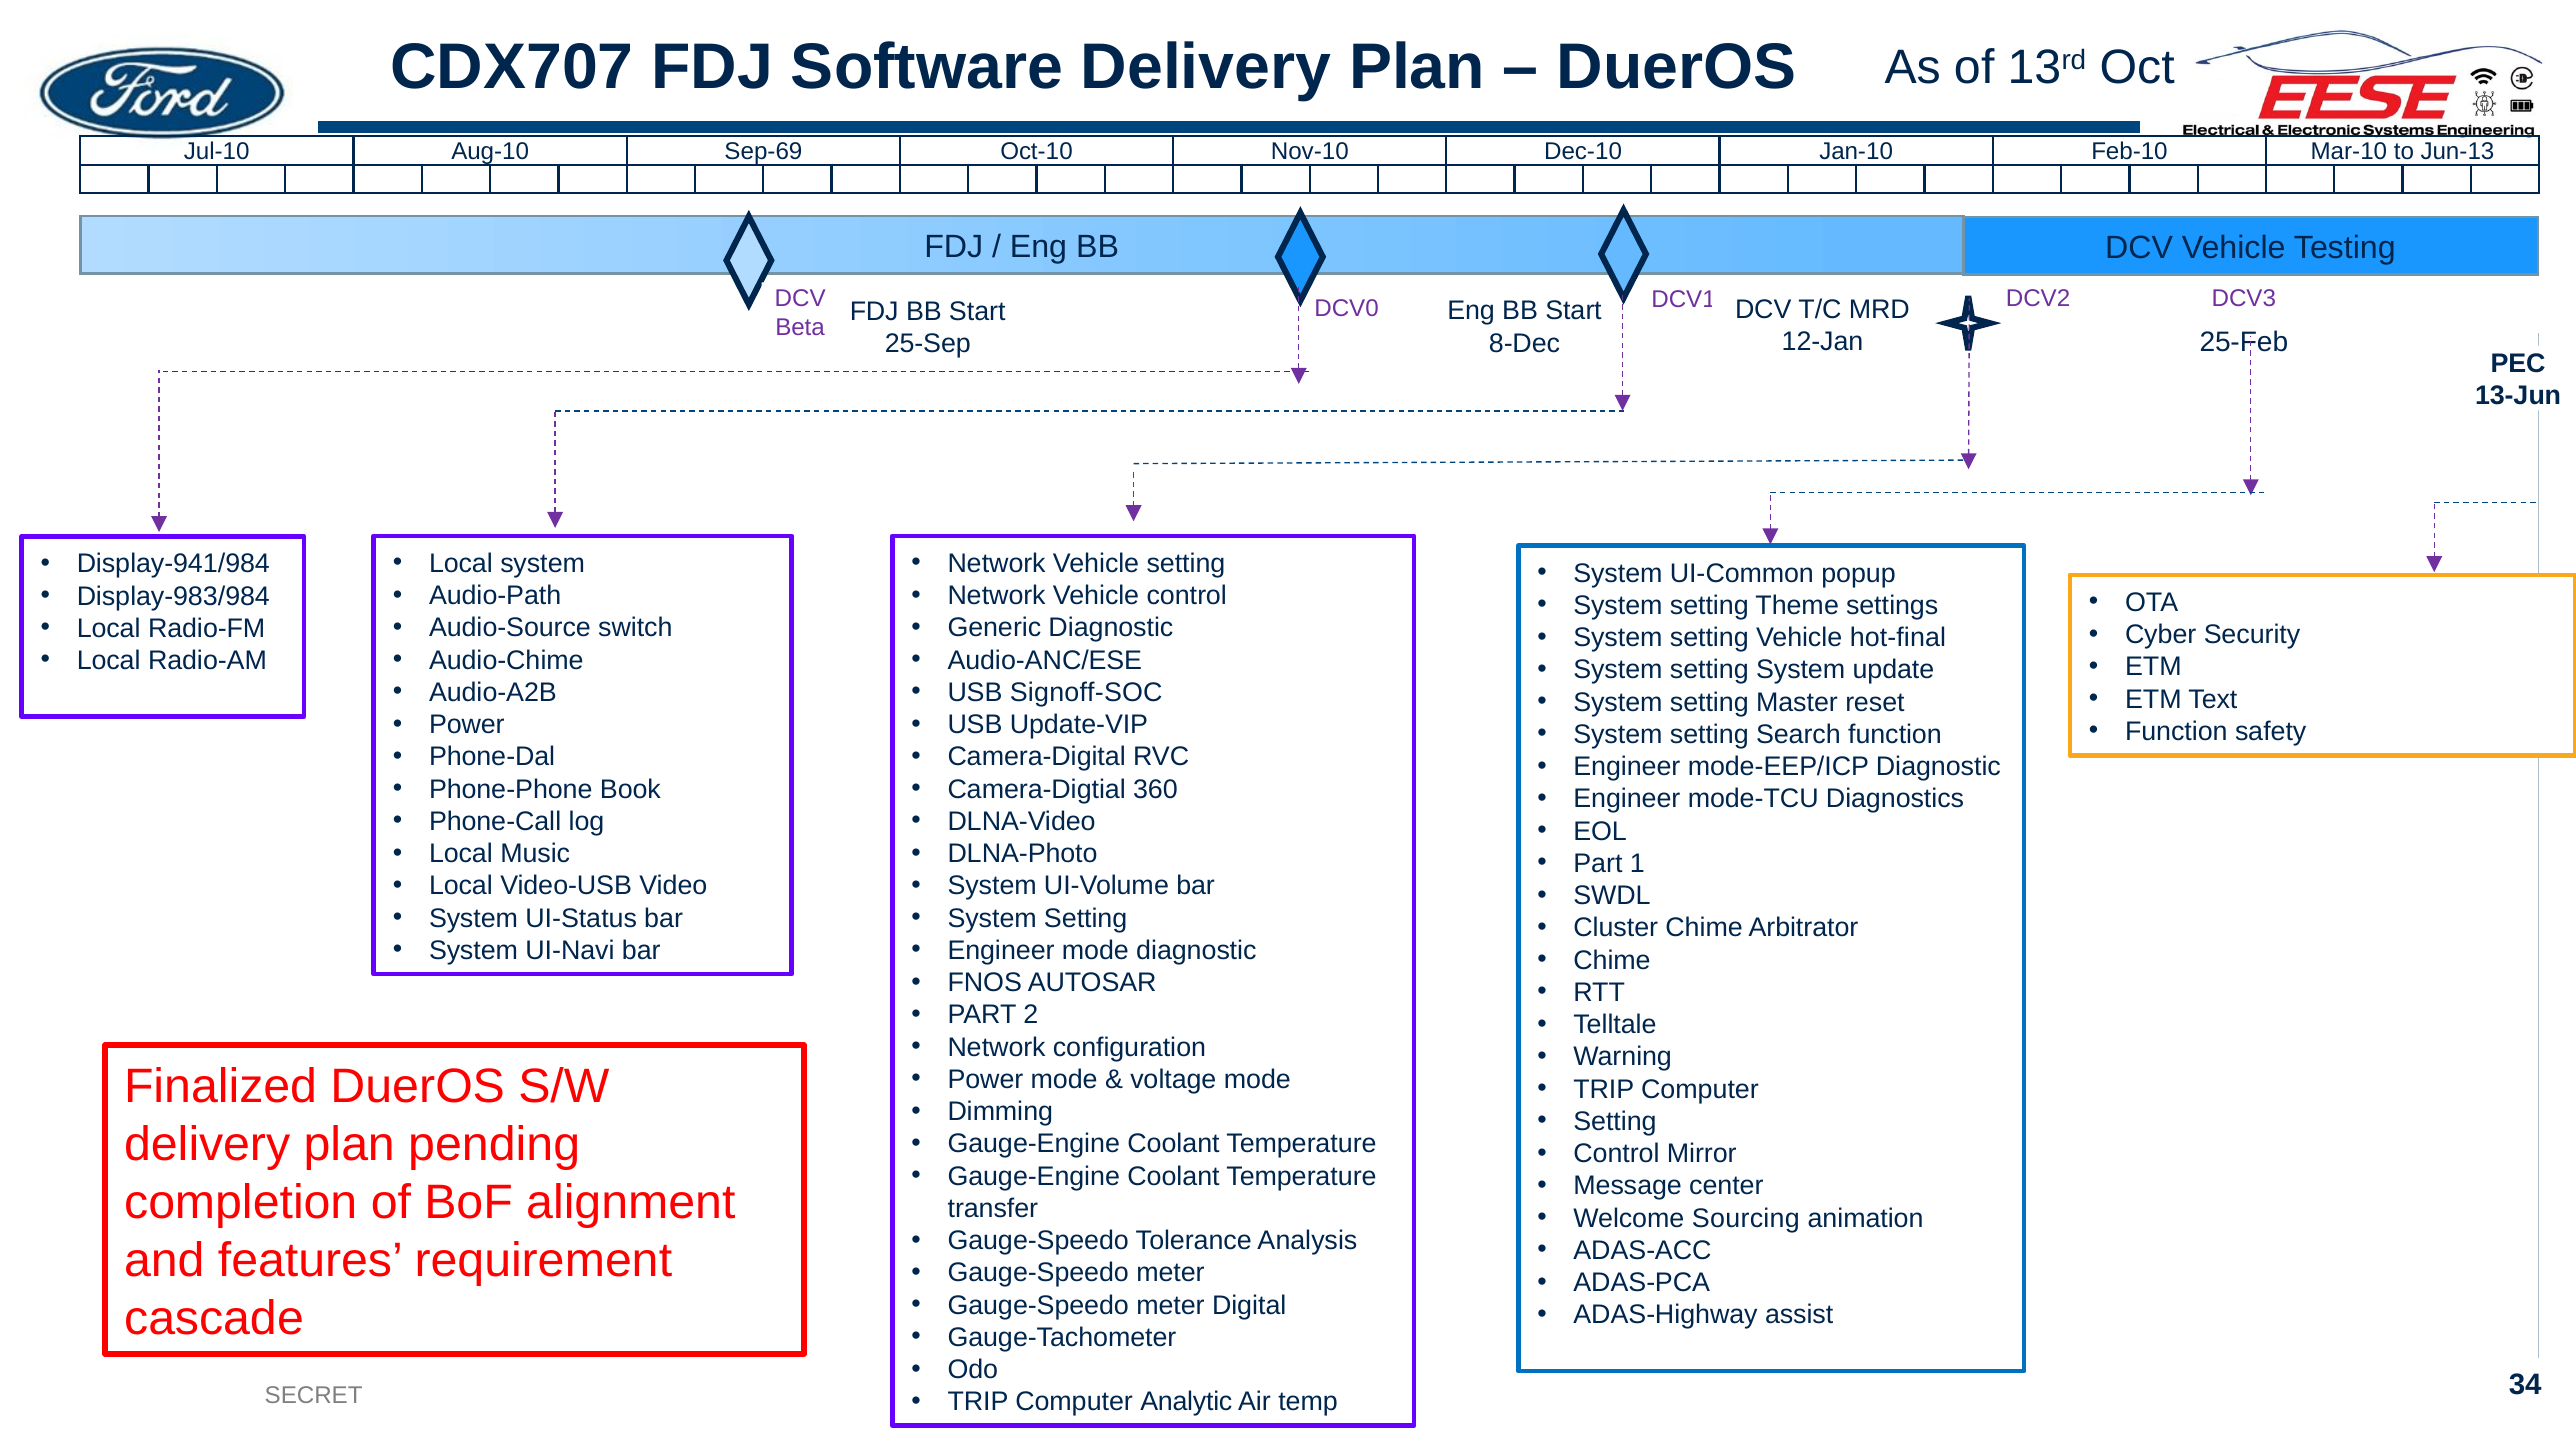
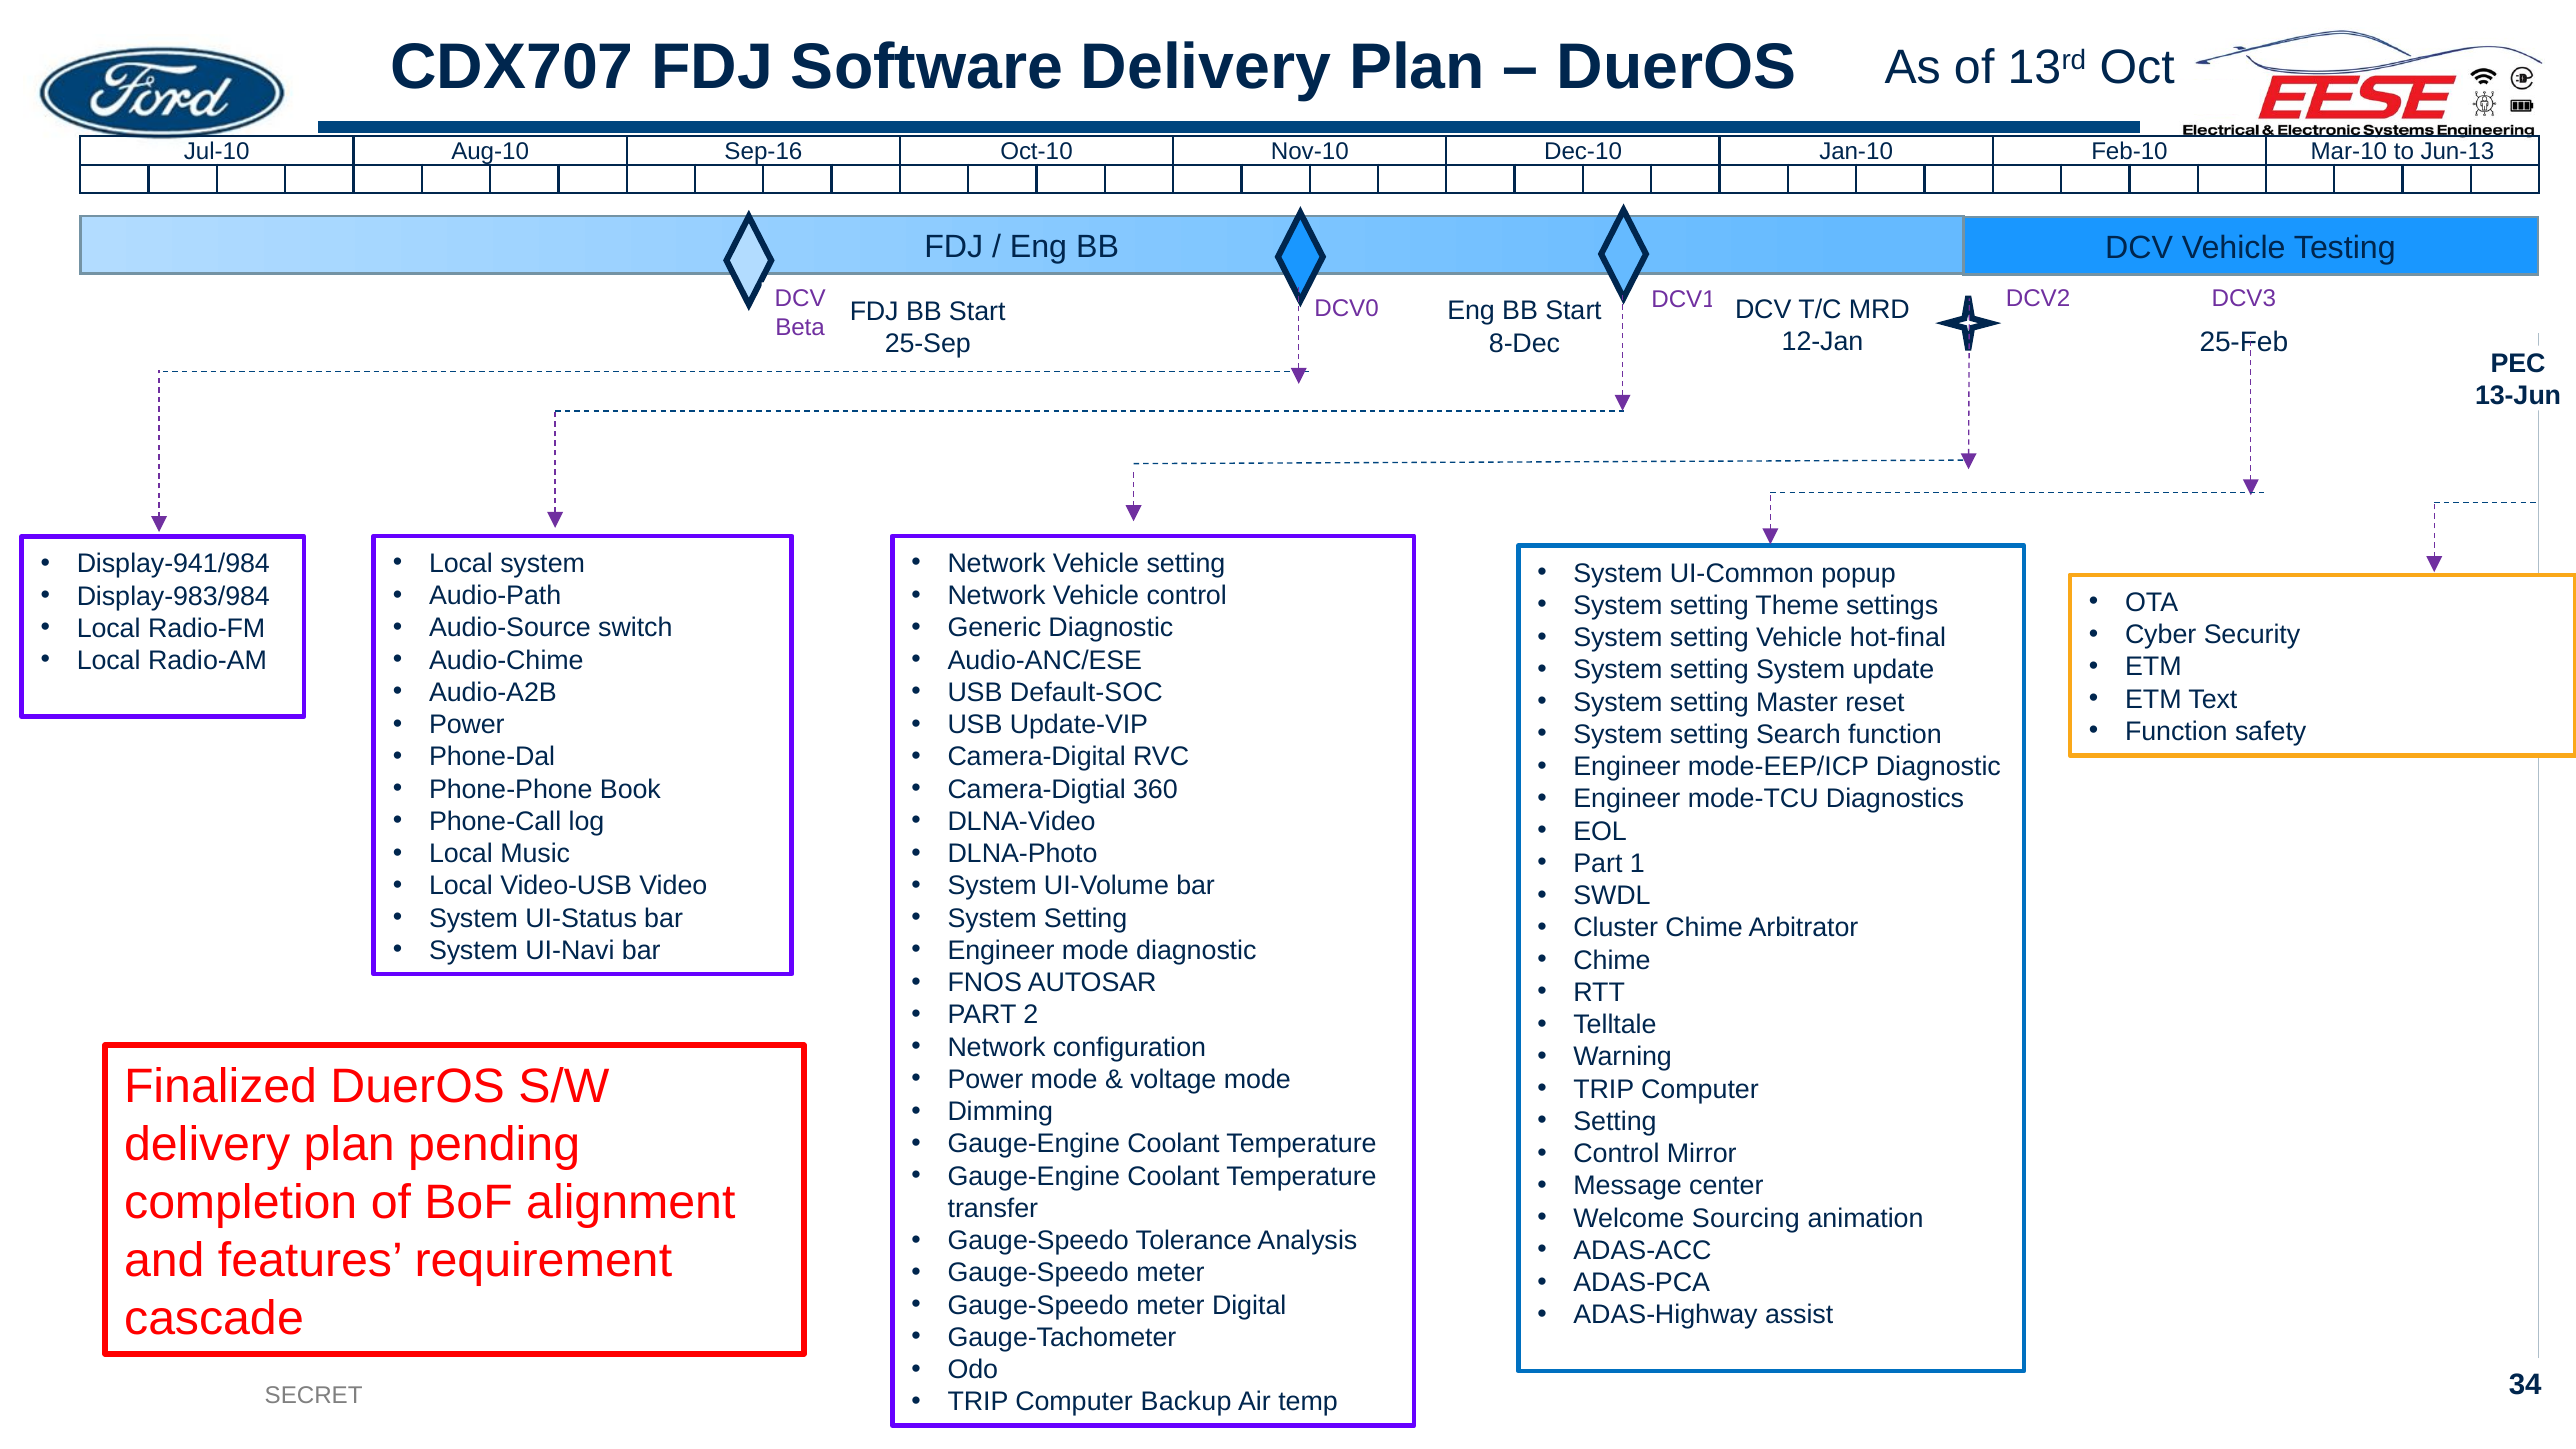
Sep-69: Sep-69 -> Sep-16 (763, 152)
Signoff-SOC: Signoff-SOC -> Default-SOC (1086, 692)
Analytic: Analytic -> Backup (1186, 1402)
